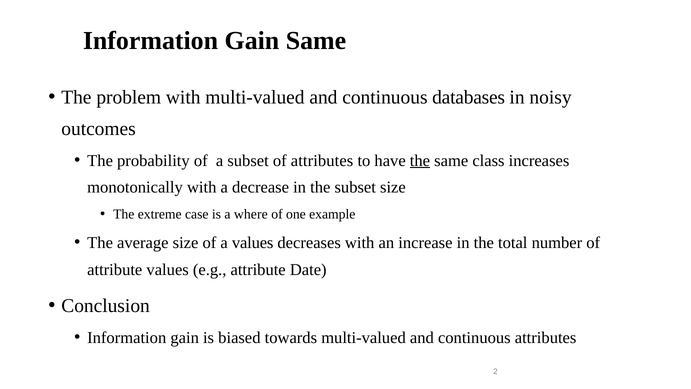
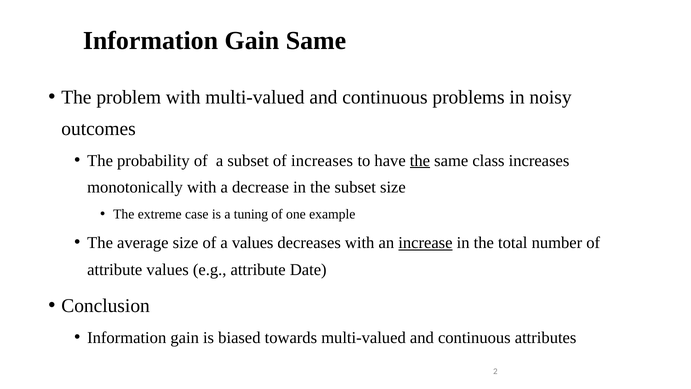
databases: databases -> problems (469, 97)
of attributes: attributes -> increases (322, 160)
where: where -> tuning (251, 214)
increase underline: none -> present (425, 243)
